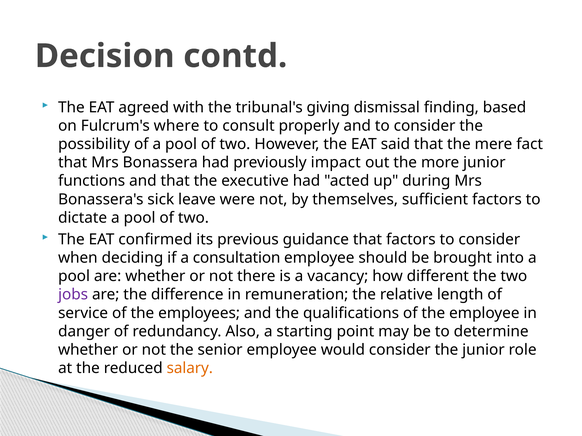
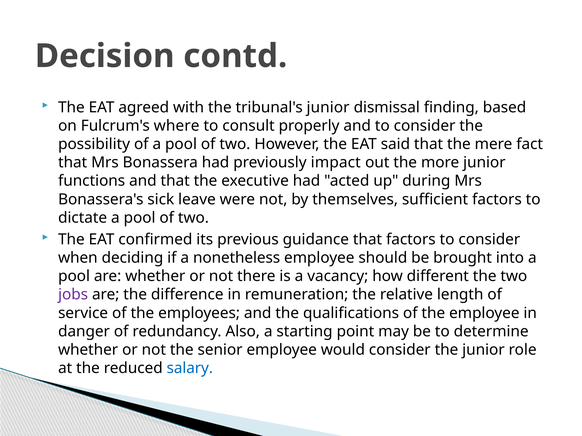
tribunal's giving: giving -> junior (328, 107)
consultation: consultation -> nonetheless (237, 258)
salary colour: orange -> blue (190, 369)
